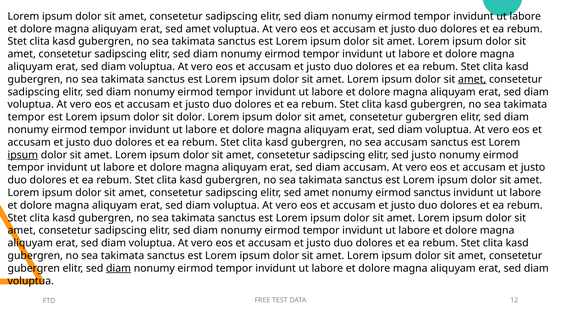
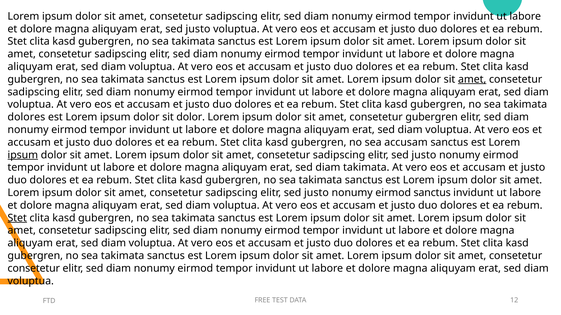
erat sed amet: amet -> justo (198, 29)
tempor: tempor -> dolores (26, 117)
diam accusam: accusam -> takimata (366, 168)
amet: amet -> justo (316, 193)
Stet underline: none -> present (17, 218)
gubergren: gubergren -> consetetur (34, 269)
diam underline: present -> none (119, 269)
